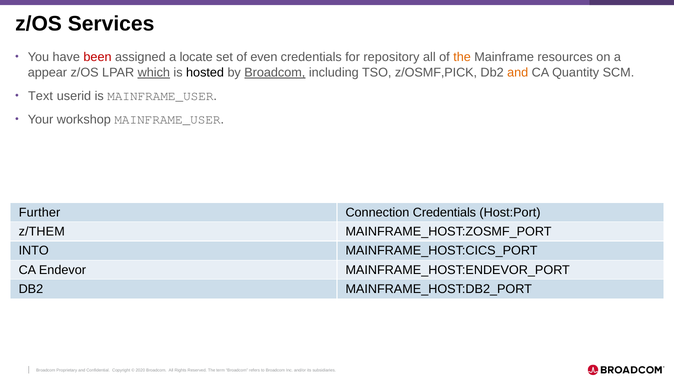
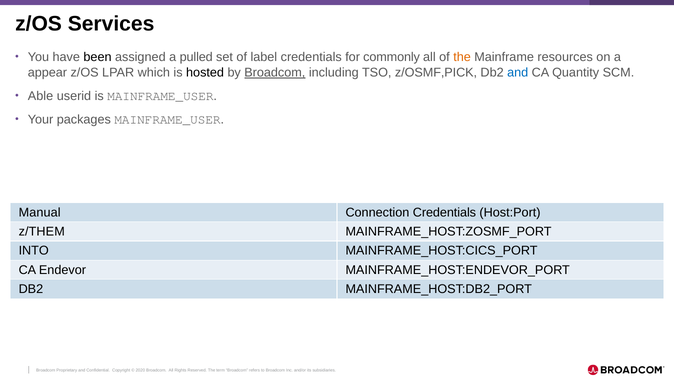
been colour: red -> black (98, 57)
locate: locate -> pulled (196, 57)
even: even -> label (264, 57)
repository: repository -> commonly (392, 57)
which underline: present -> none (154, 72)
and colour: orange -> blue (518, 72)
Text: Text -> Able (41, 96)
workshop: workshop -> packages (84, 120)
Further: Further -> Manual (40, 212)
